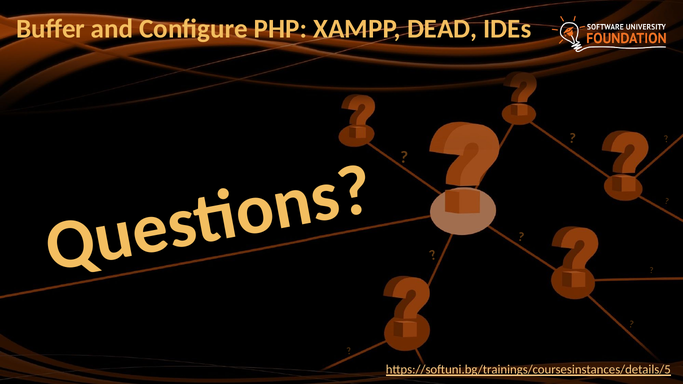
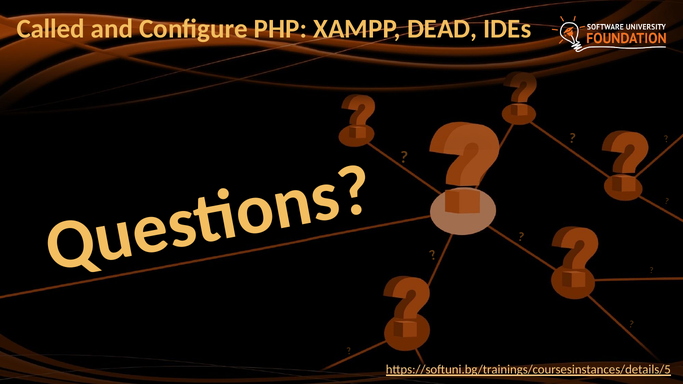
Buffer: Buffer -> Called (51, 29)
